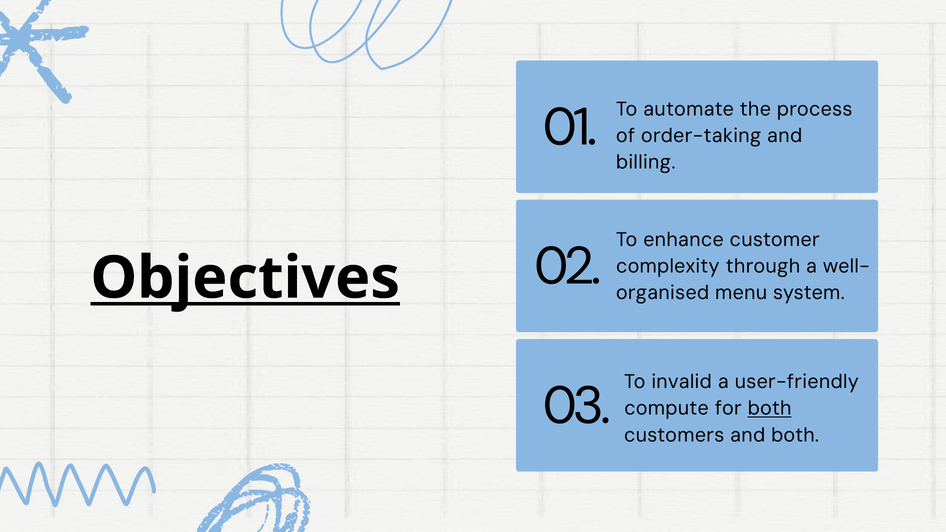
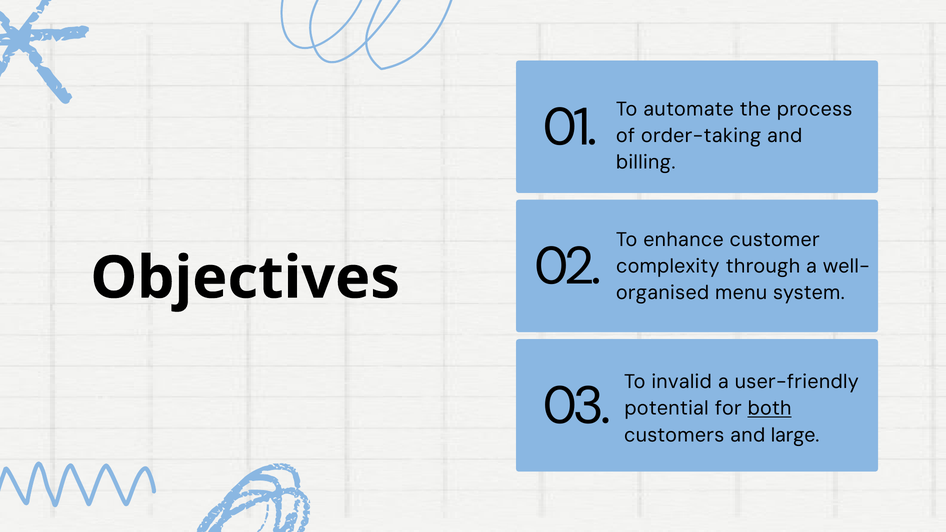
Objectives underline: present -> none (245, 278)
compute: compute -> potential (666, 409)
and both: both -> large (795, 435)
